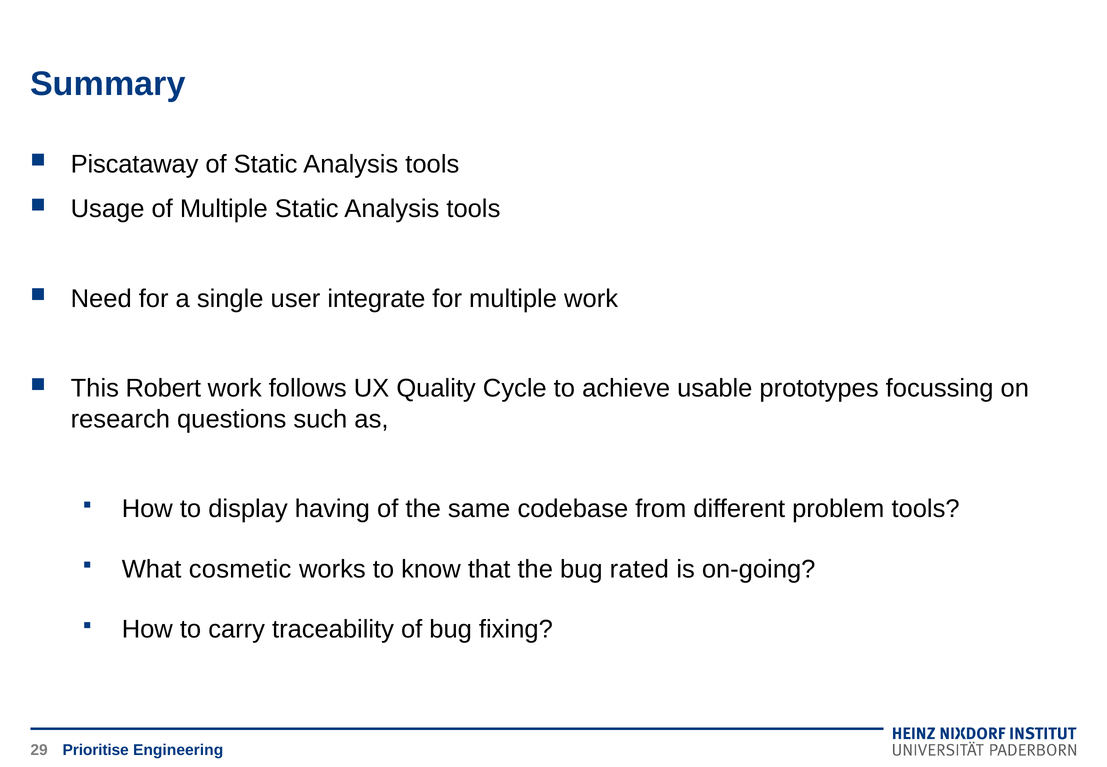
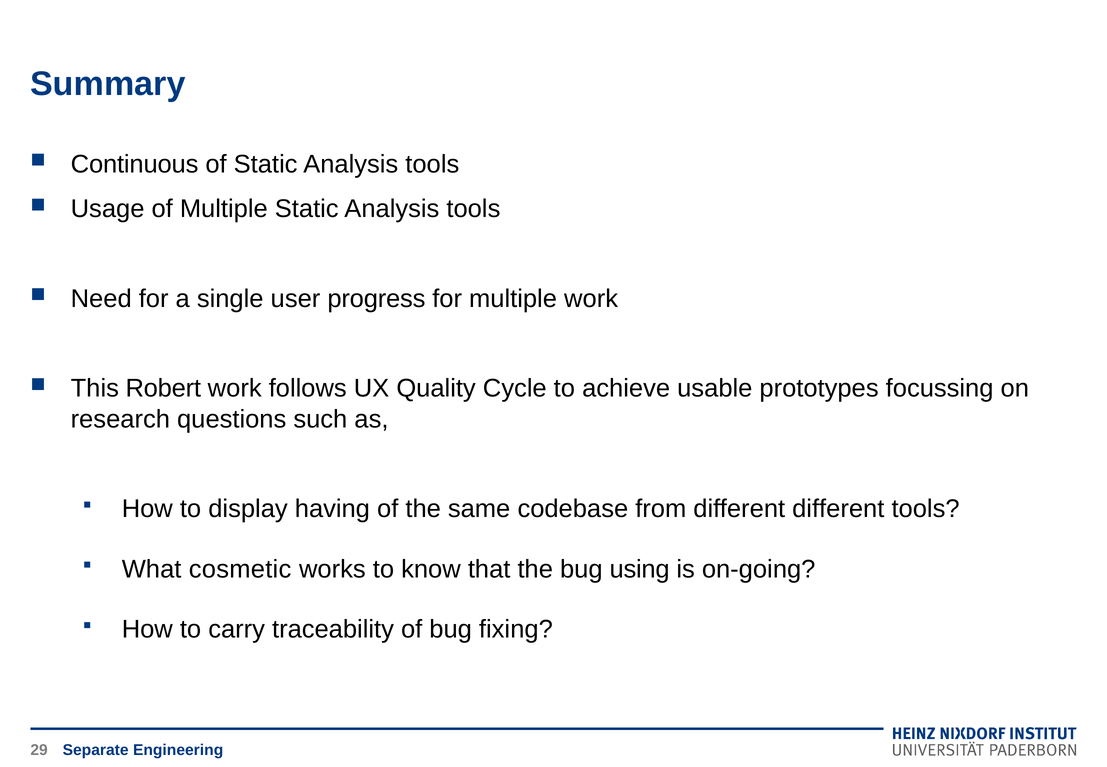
Piscataway: Piscataway -> Continuous (135, 164)
integrate: integrate -> progress (376, 299)
different problem: problem -> different (838, 509)
rated: rated -> using (640, 569)
Prioritise: Prioritise -> Separate (96, 750)
